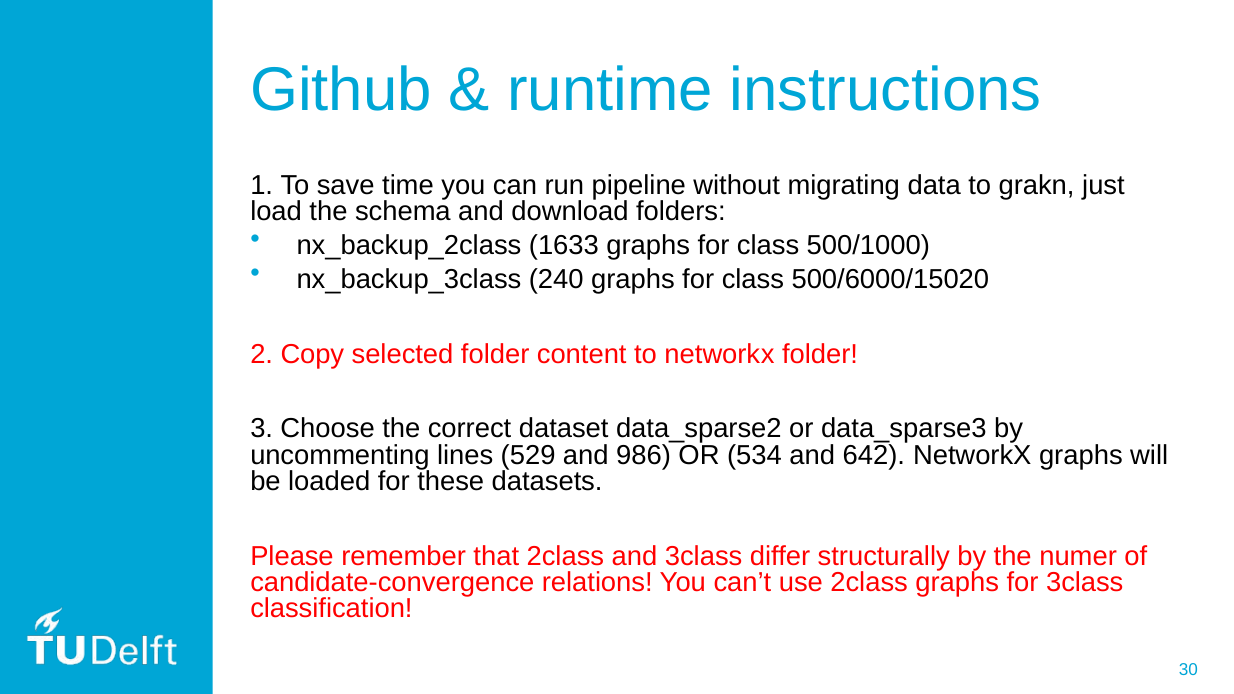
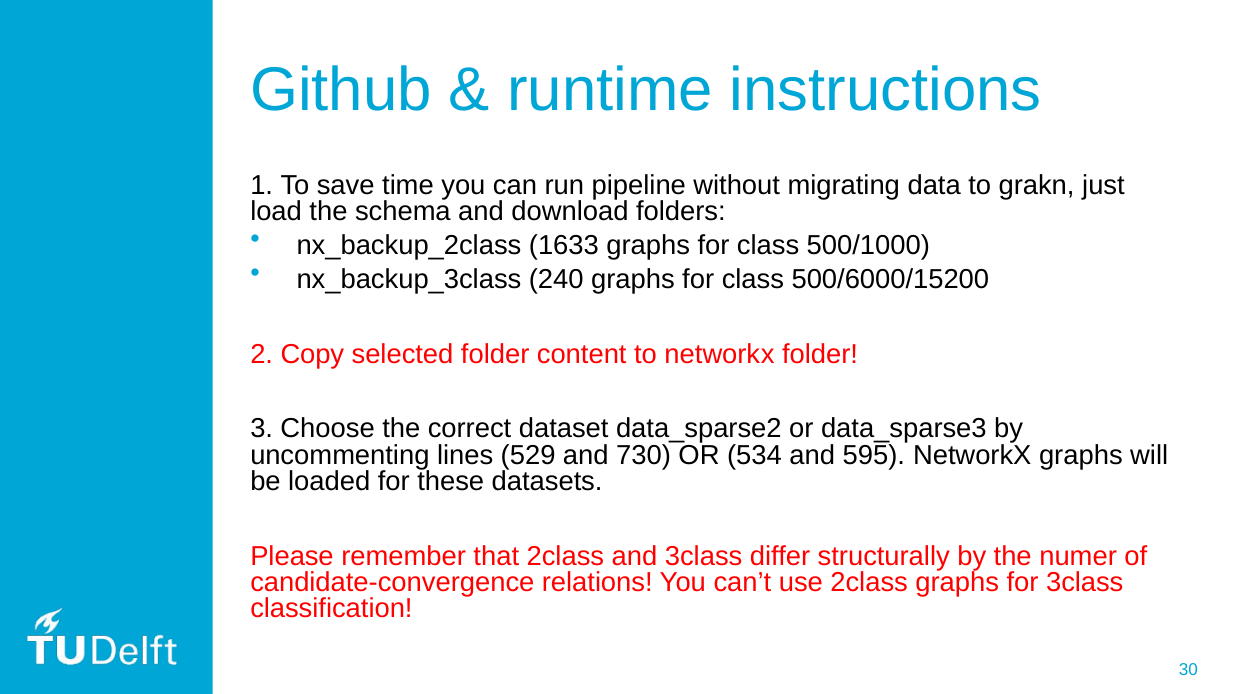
500/6000/15020: 500/6000/15020 -> 500/6000/15200 (890, 280)
986: 986 -> 730 (644, 455)
642: 642 -> 595 (874, 455)
